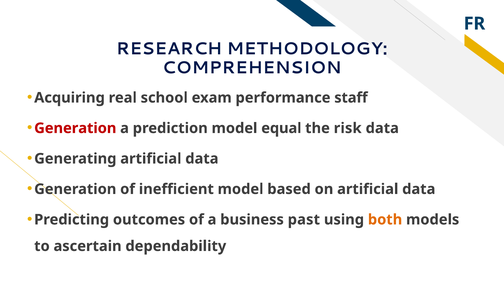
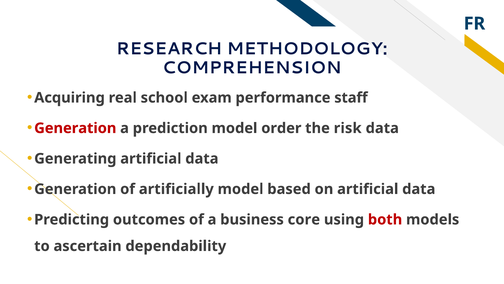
equal: equal -> order (281, 128)
inefficient: inefficient -> artificially (176, 189)
past: past -> core (304, 219)
both colour: orange -> red (385, 219)
